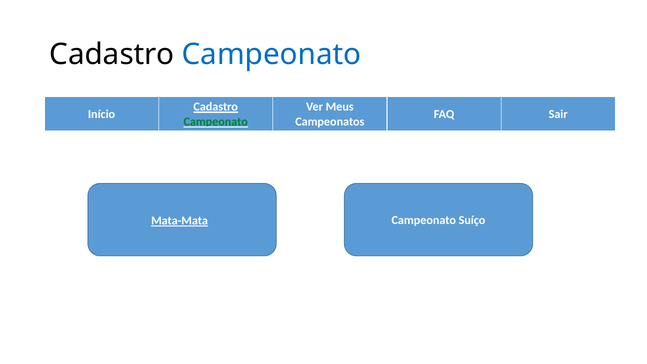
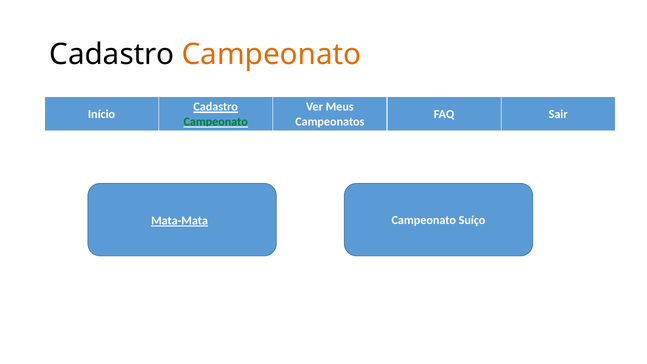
Campeonato colour: blue -> orange (271, 54)
